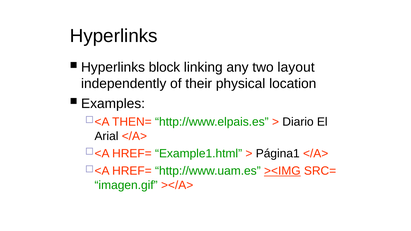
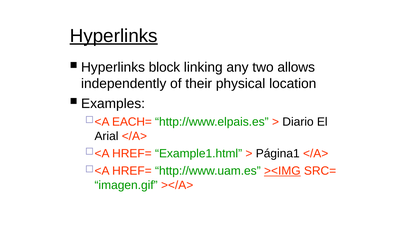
Hyperlinks underline: none -> present (114, 36)
layout: layout -> allows (296, 67)
THEN=: THEN= -> EACH= (132, 122)
